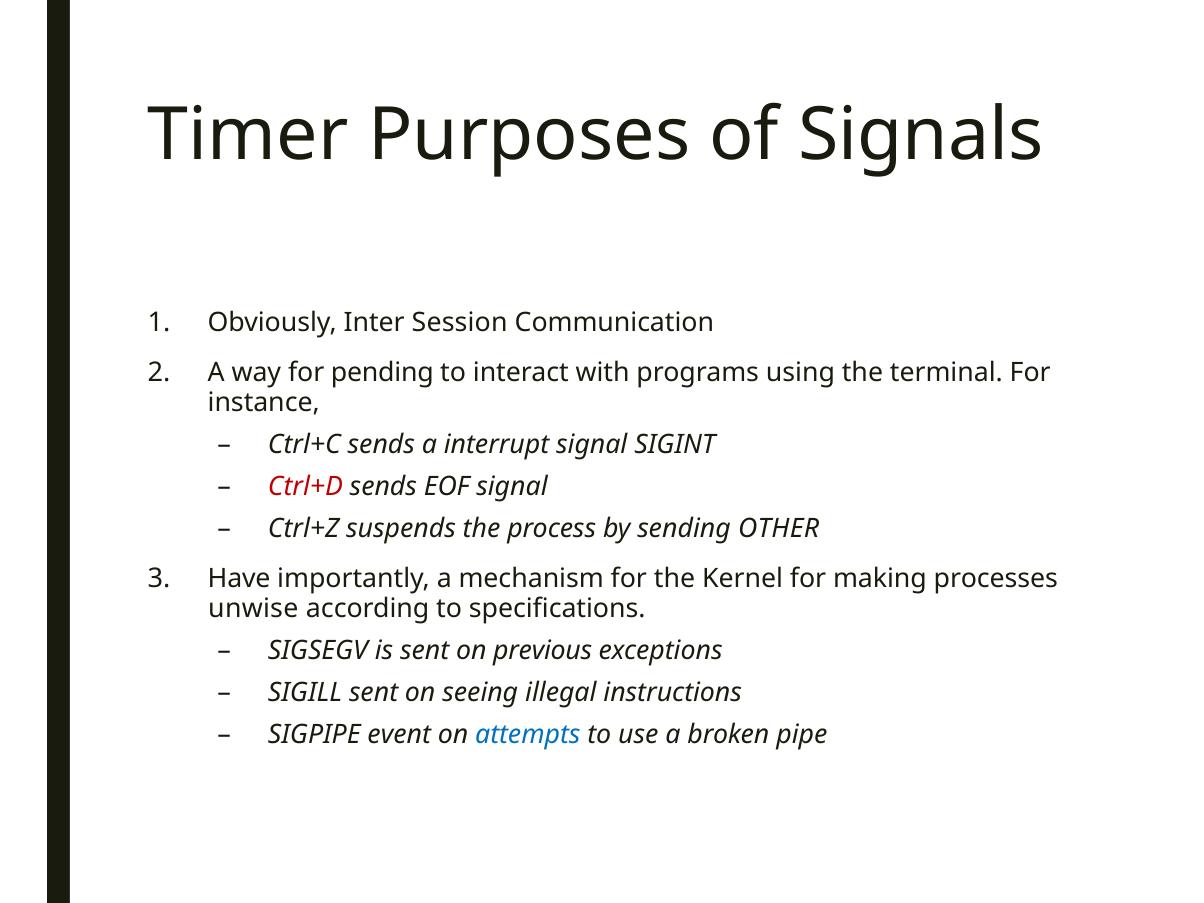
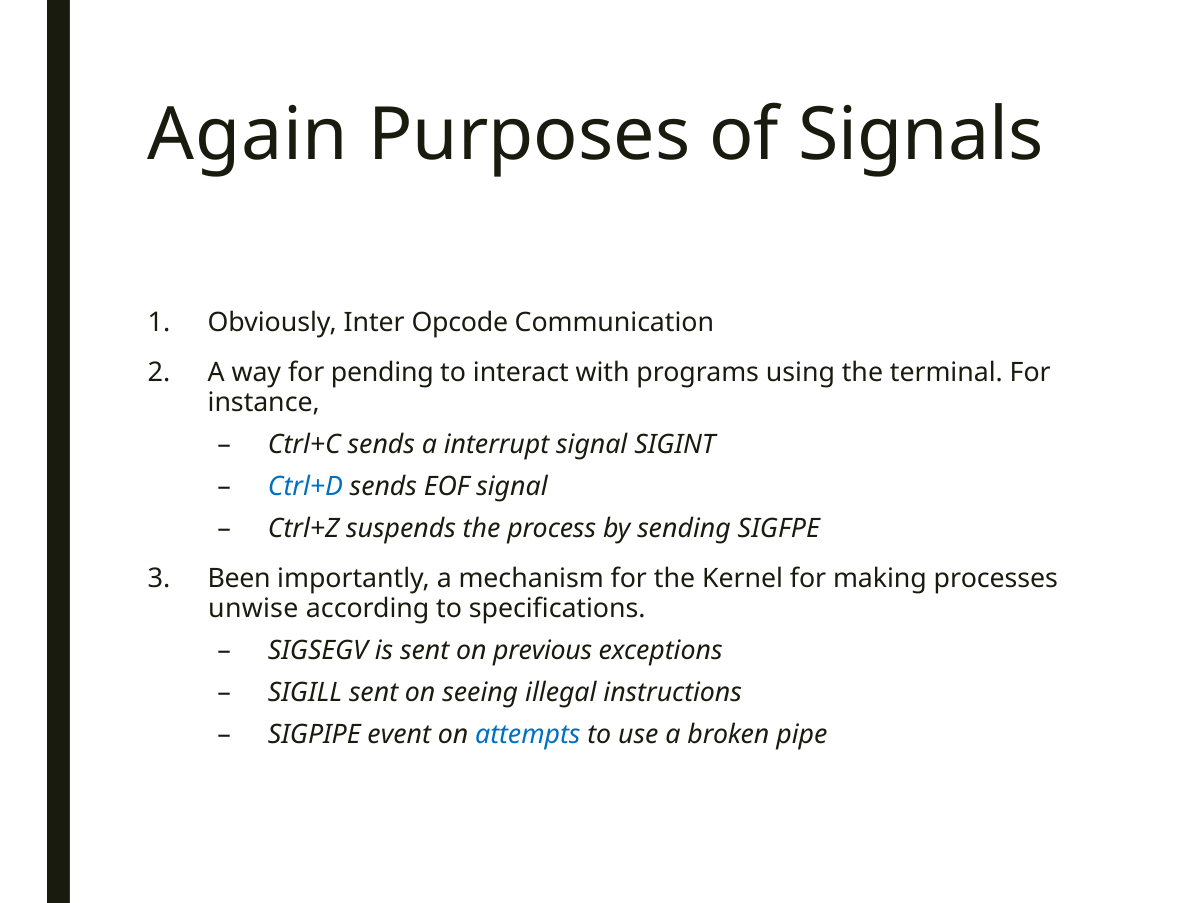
Timer: Timer -> Again (248, 135)
Session: Session -> Opcode (460, 322)
Ctrl+D colour: red -> blue (305, 486)
OTHER: OTHER -> SIGFPE (779, 528)
Have: Have -> Been (239, 579)
